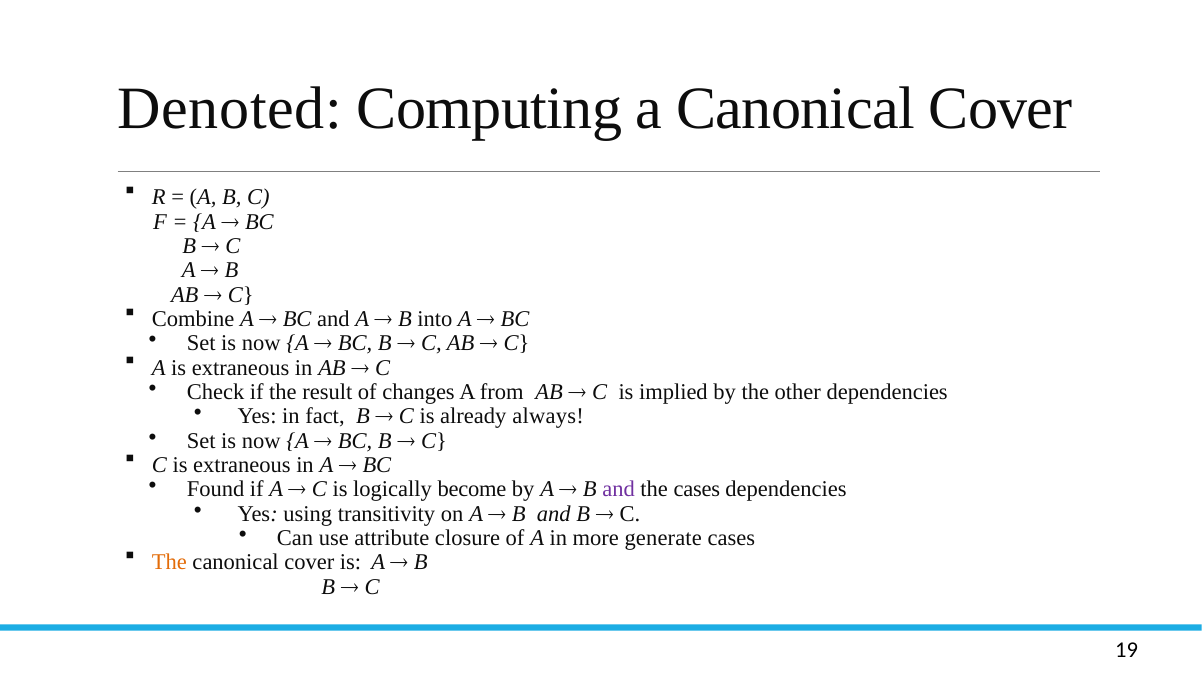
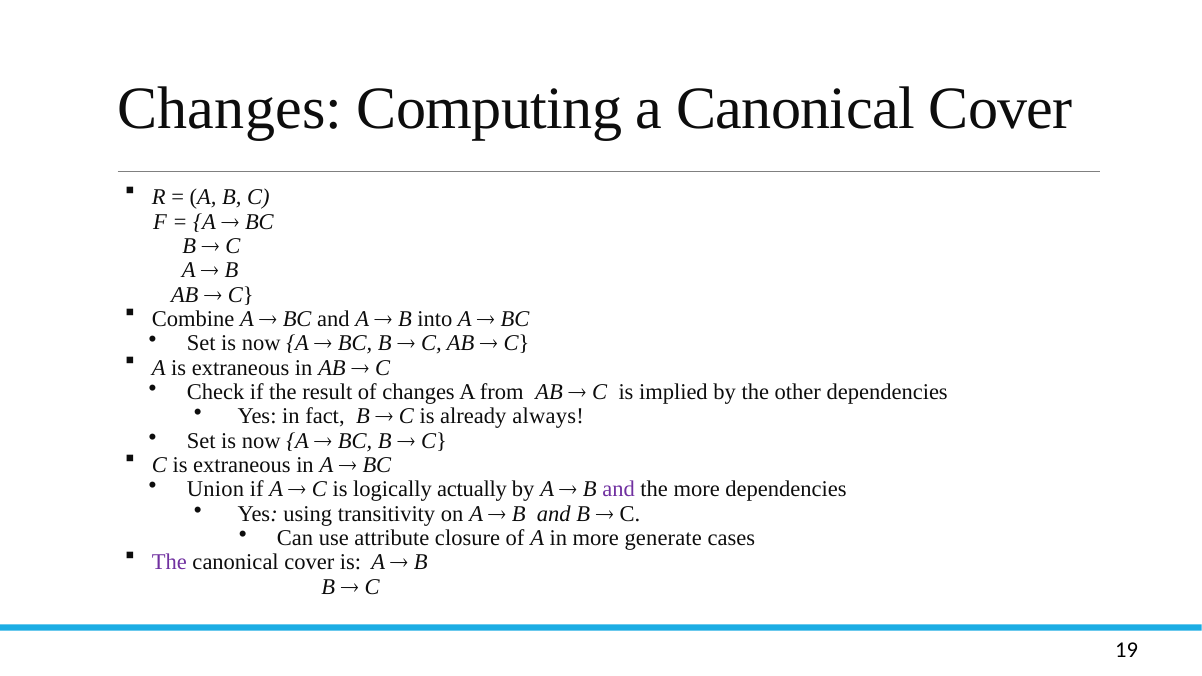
Denoted: Denoted -> Changes (230, 109)
Found: Found -> Union (215, 489)
become: become -> actually (472, 489)
the cases: cases -> more (697, 489)
The colour: orange -> purple (169, 563)
